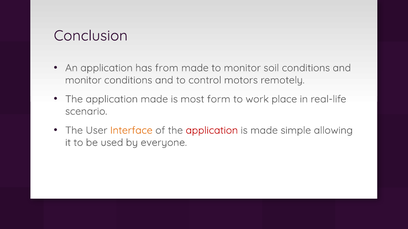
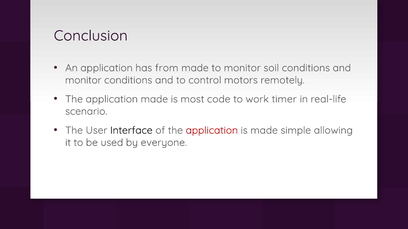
form: form -> code (219, 99)
place: place -> timer (284, 99)
Interface colour: orange -> black (131, 131)
